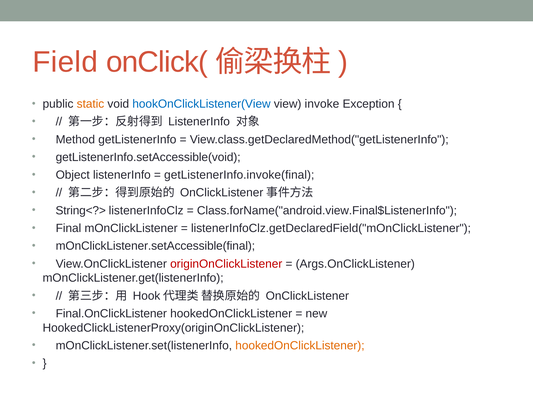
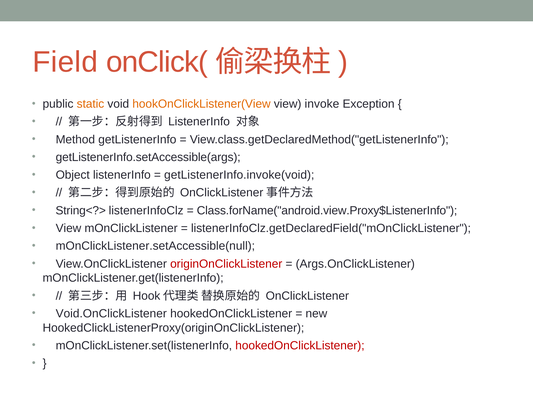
hookOnClickListener(View colour: blue -> orange (201, 104)
getListenerInfo.setAccessible(void: getListenerInfo.setAccessible(void -> getListenerInfo.setAccessible(args (148, 157)
getListenerInfo.invoke(final: getListenerInfo.invoke(final -> getListenerInfo.invoke(void (239, 175)
Class.forName("android.view.Final$ListenerInfo: Class.forName("android.view.Final$ListenerInfo -> Class.forName("android.view.Proxy$ListenerInfo (327, 210)
Final: Final -> View (68, 228)
mOnClickListener.setAccessible(final: mOnClickListener.setAccessible(final -> mOnClickListener.setAccessible(null (155, 246)
Final.OnClickListener: Final.OnClickListener -> Void.OnClickListener (111, 313)
hookedOnClickListener colour: orange -> red (300, 345)
